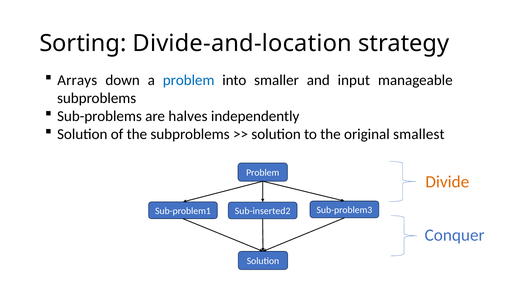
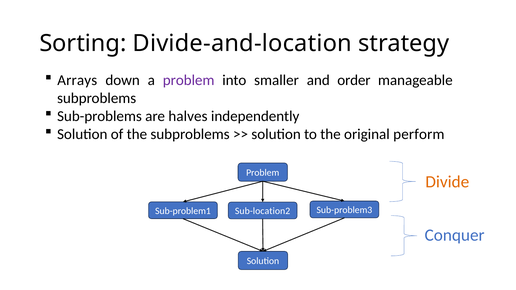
problem colour: blue -> purple (189, 80)
input: input -> order (354, 80)
smallest: smallest -> perform (419, 134)
Sub-inserted2: Sub-inserted2 -> Sub-location2 (263, 211)
